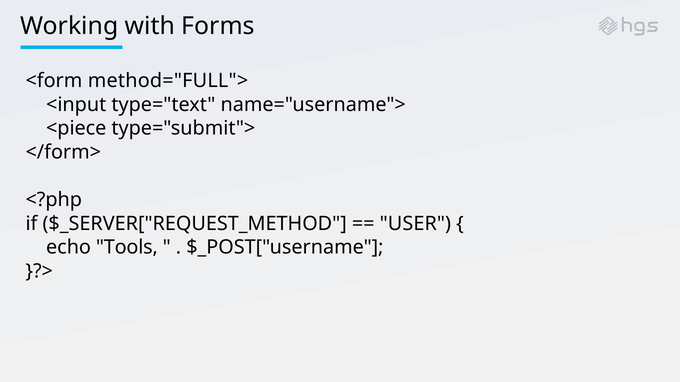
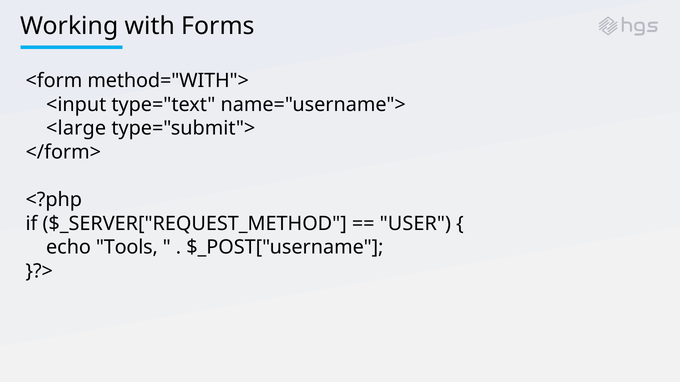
method="FULL">: method="FULL"> -> method="WITH"> (168, 81)
<piece: <piece -> <large (76, 129)
